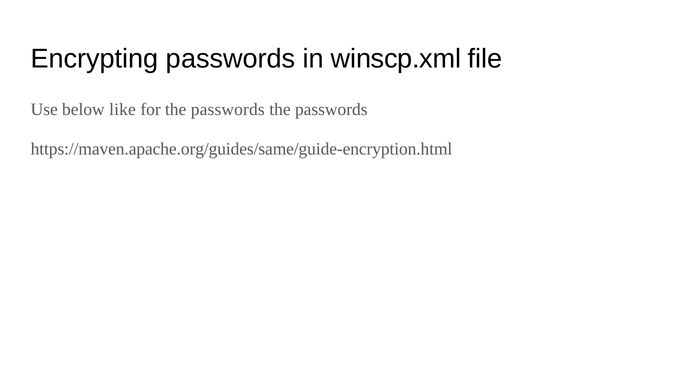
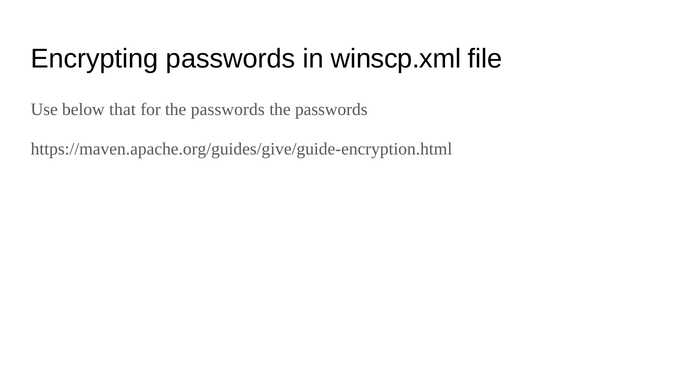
like: like -> that (122, 110)
https://maven.apache.org/guides/same/guide-encryption.html: https://maven.apache.org/guides/same/guide-encryption.html -> https://maven.apache.org/guides/give/guide-encryption.html (241, 149)
